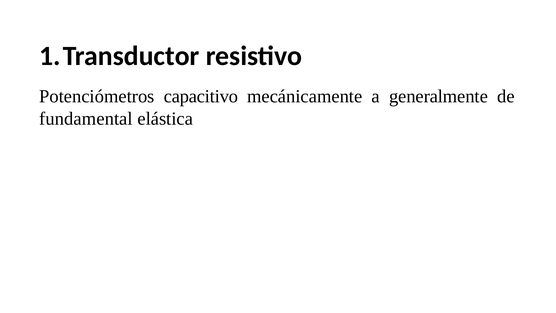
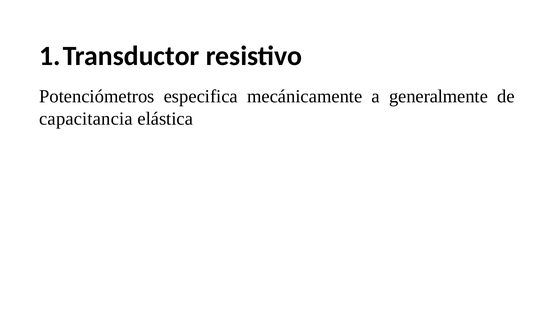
capacitivo: capacitivo -> especifica (201, 96)
fundamental: fundamental -> capacitancia (86, 119)
